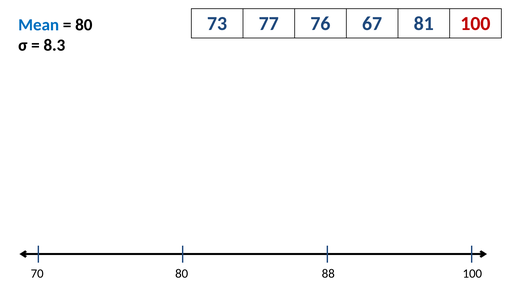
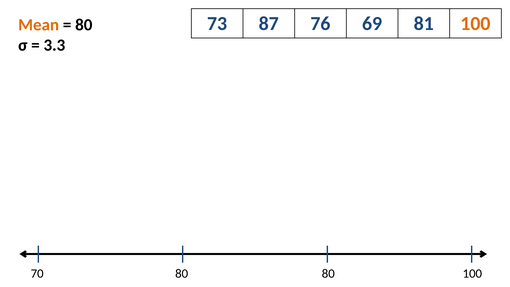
77: 77 -> 87 (269, 23)
67: 67 -> 69 (372, 23)
100 colour: red -> orange (476, 23)
Mean colour: blue -> orange (39, 25)
8.3: 8.3 -> 3.3 (54, 45)
80 88: 88 -> 80 (328, 273)
